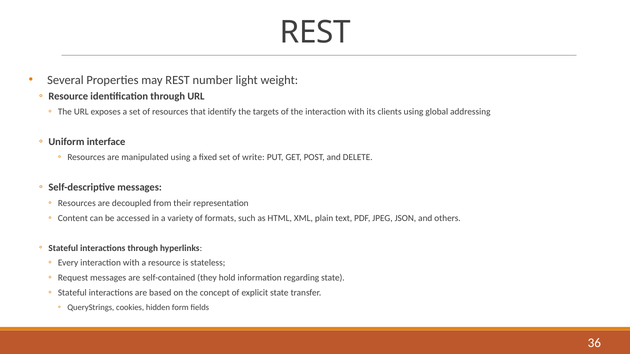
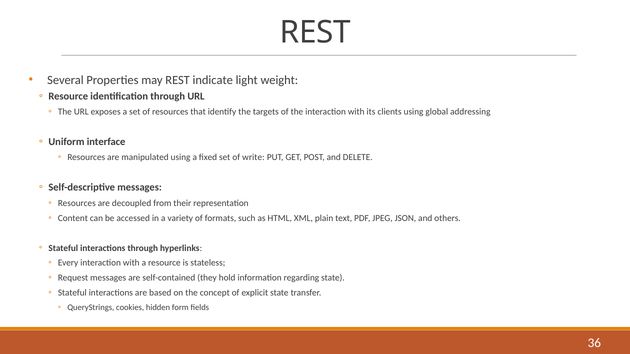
number: number -> indicate (213, 80)
